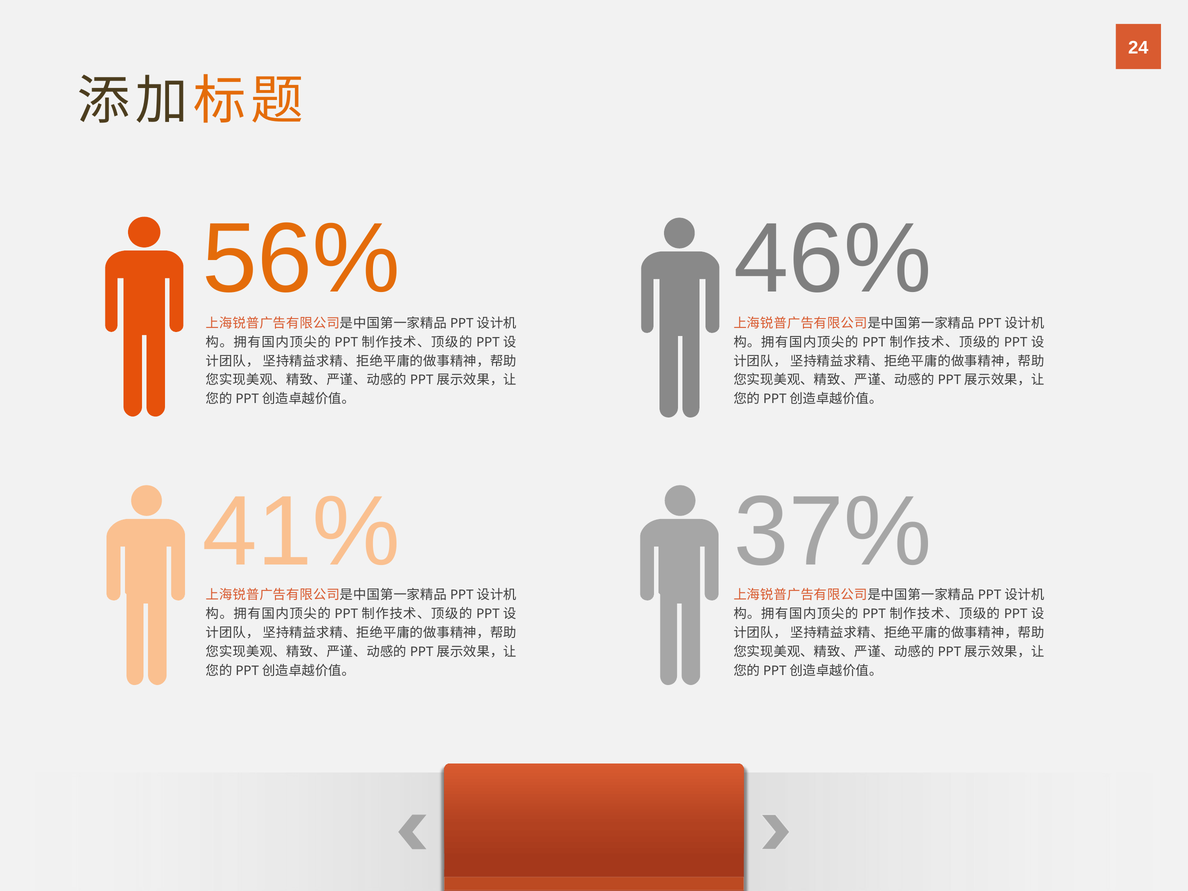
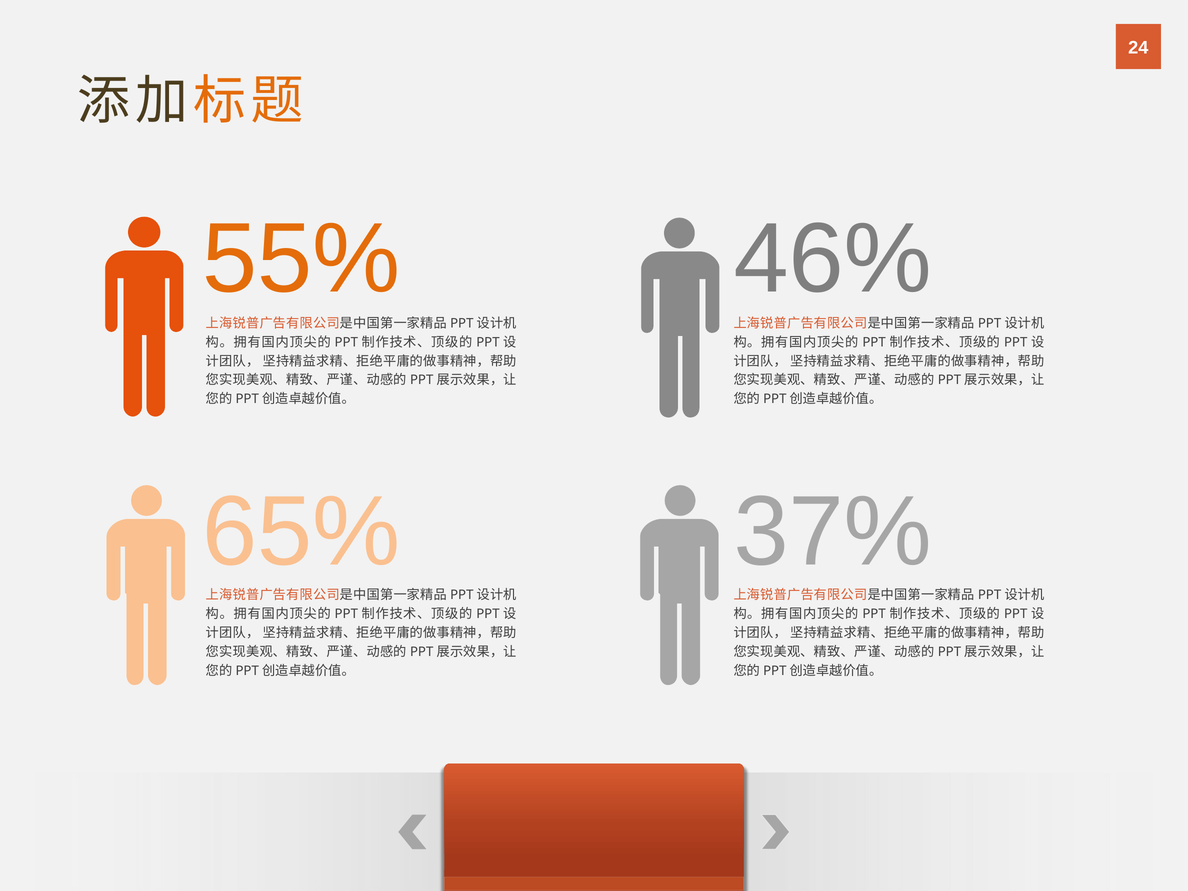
56%: 56% -> 55% (301, 259)
41%: 41% -> 65% (301, 532)
